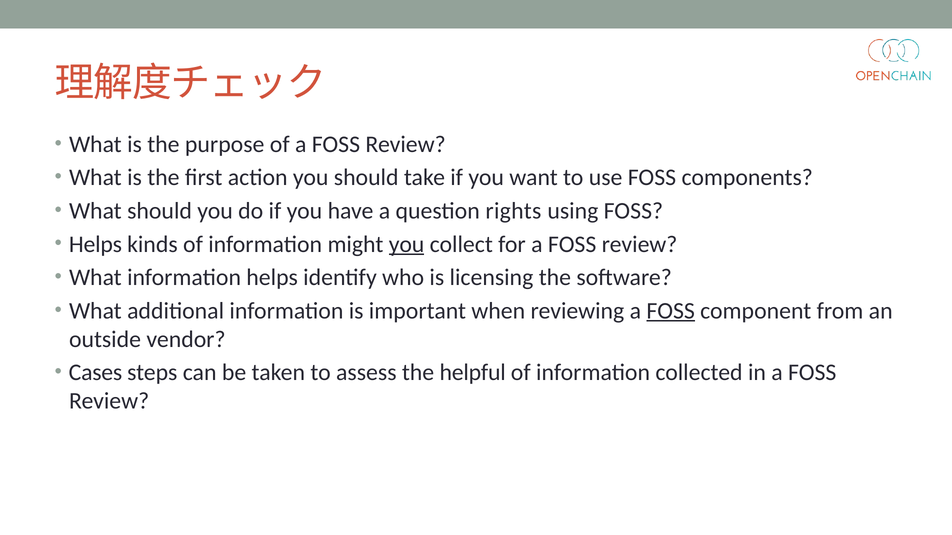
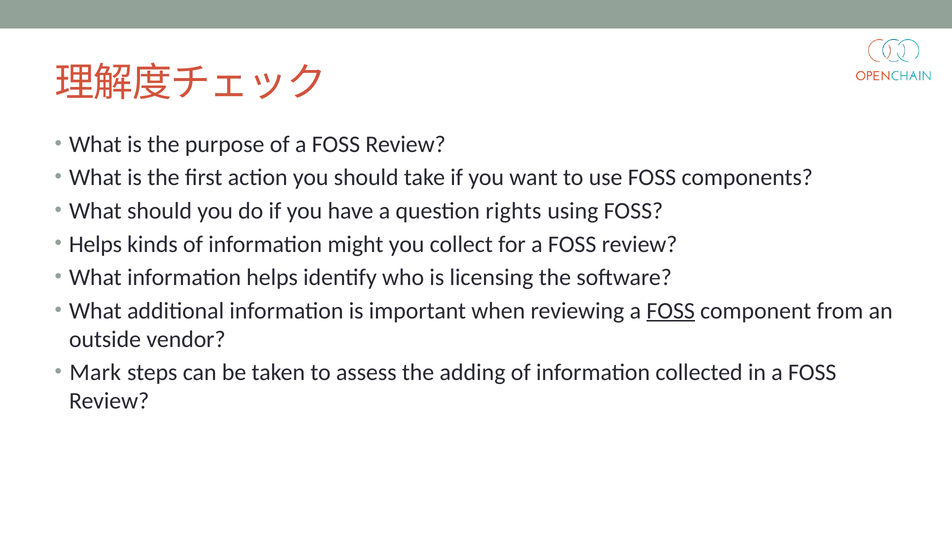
you underline: present -> none (407, 244)
Cases: Cases -> Mark (95, 373)
helpful: helpful -> adding (473, 373)
